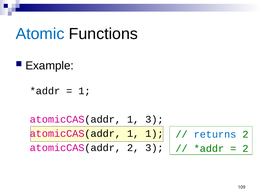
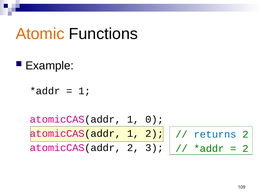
Atomic colour: blue -> orange (40, 34)
1 3: 3 -> 0 (154, 119)
1 1: 1 -> 2 (154, 133)
